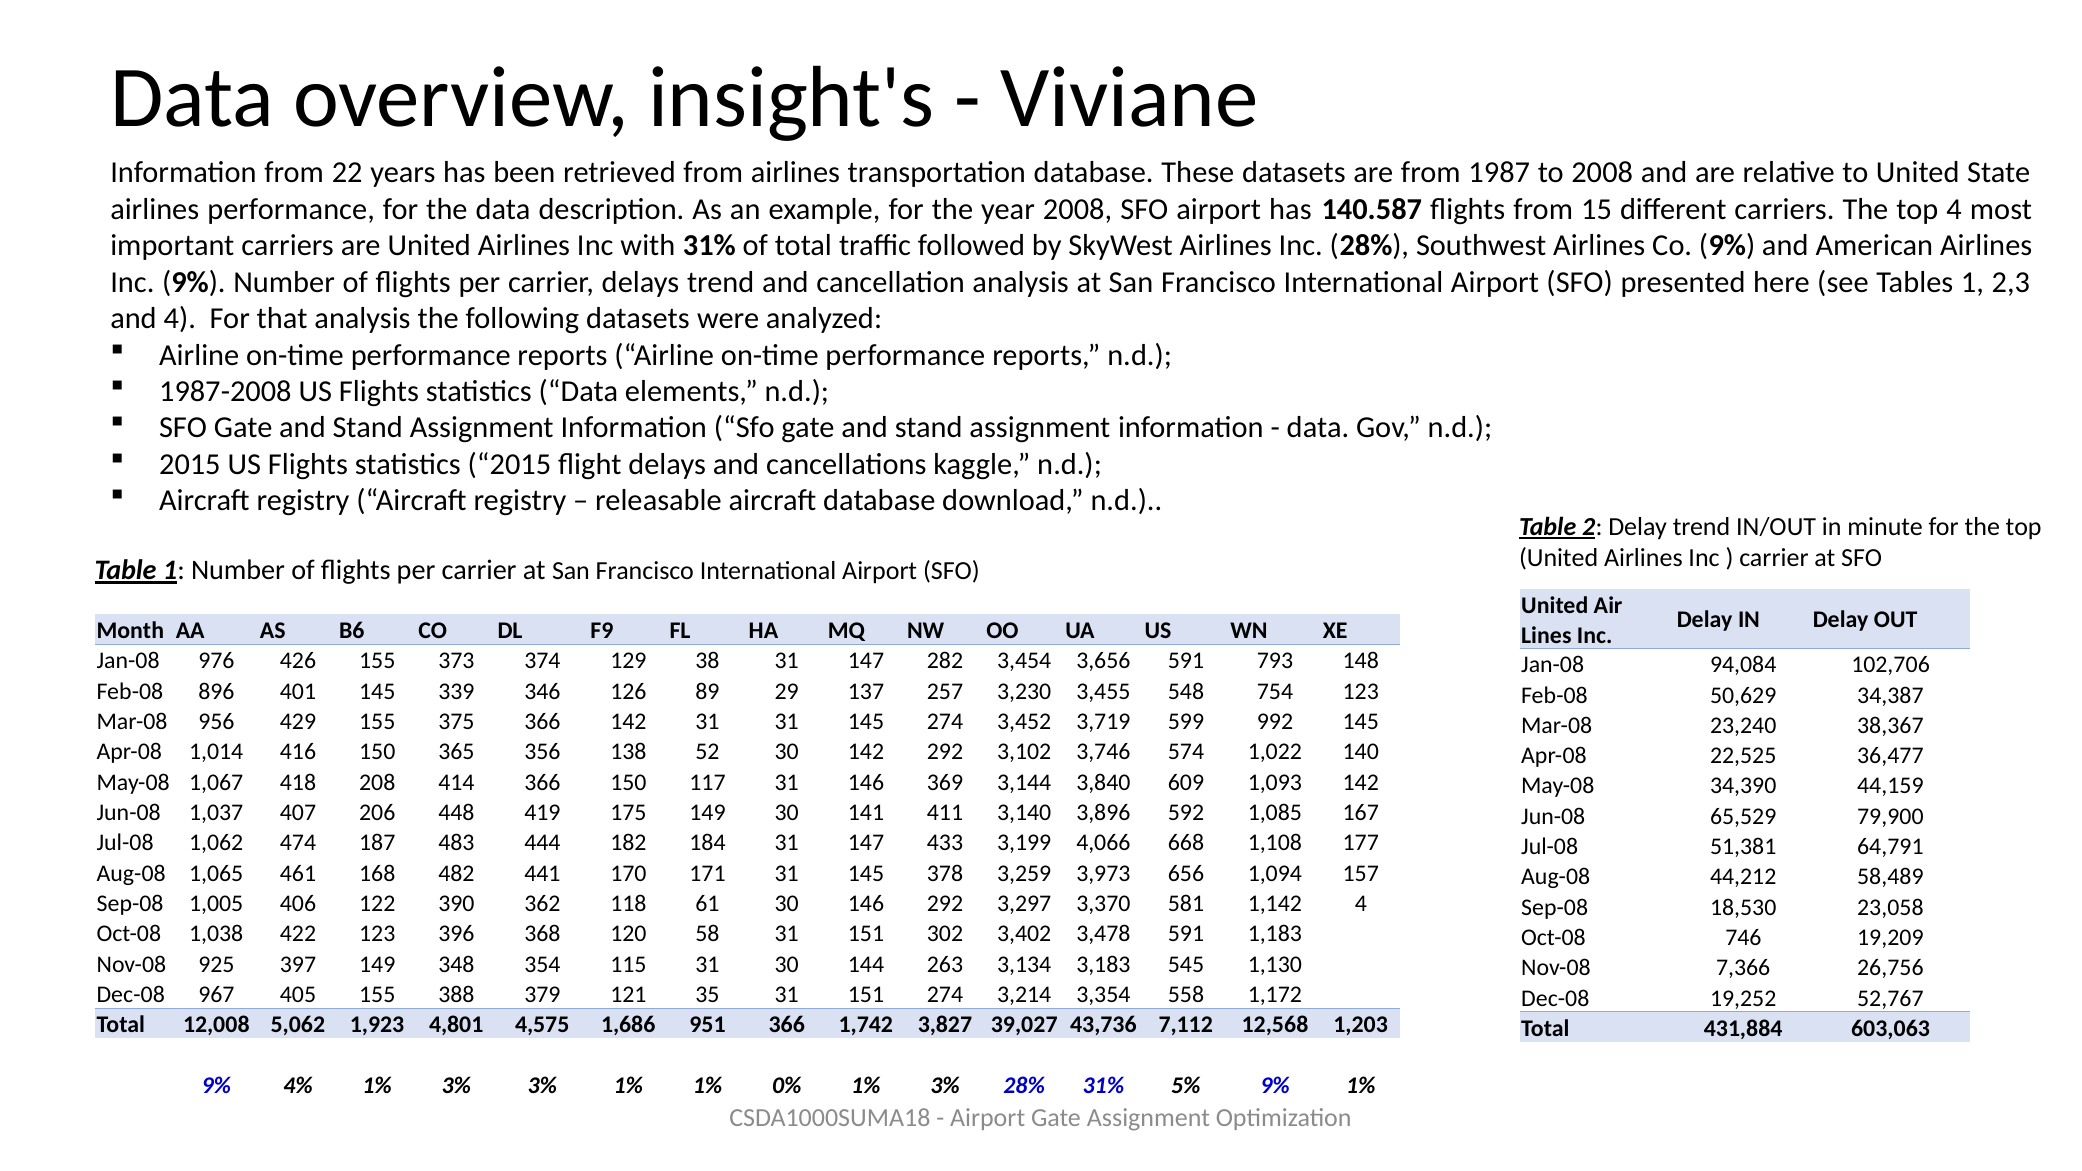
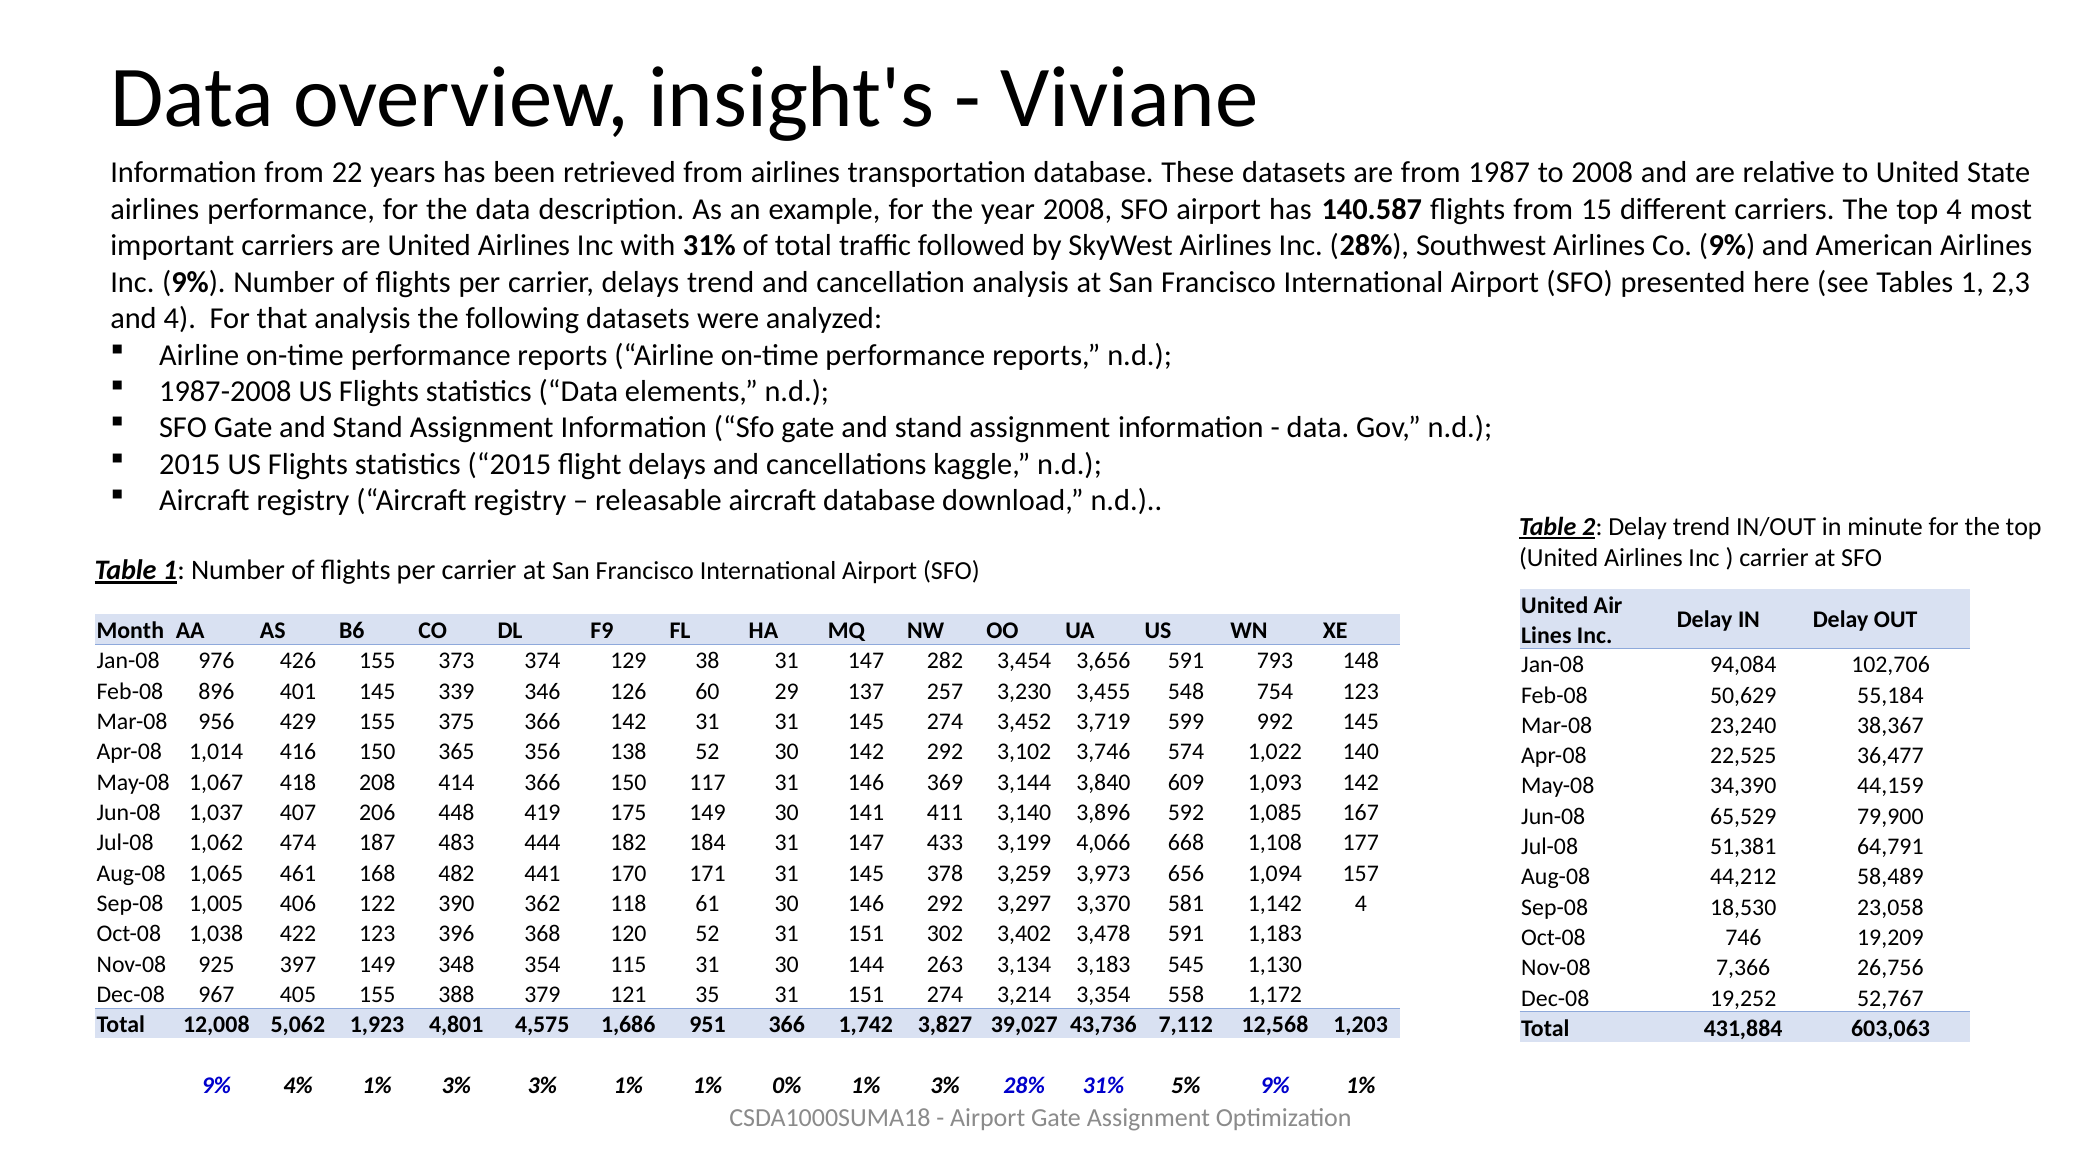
89: 89 -> 60 (707, 691)
34,387: 34,387 -> 55,184 (1890, 695)
120 58: 58 -> 52 (707, 934)
